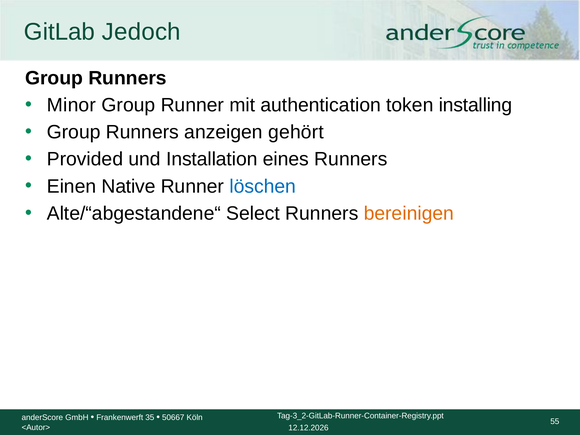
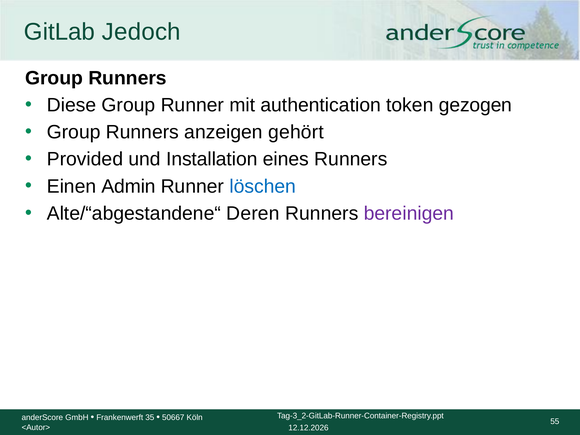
Minor: Minor -> Diese (72, 105)
installing: installing -> gezogen (475, 105)
Native: Native -> Admin (129, 186)
Select: Select -> Deren (253, 213)
bereinigen colour: orange -> purple (409, 213)
